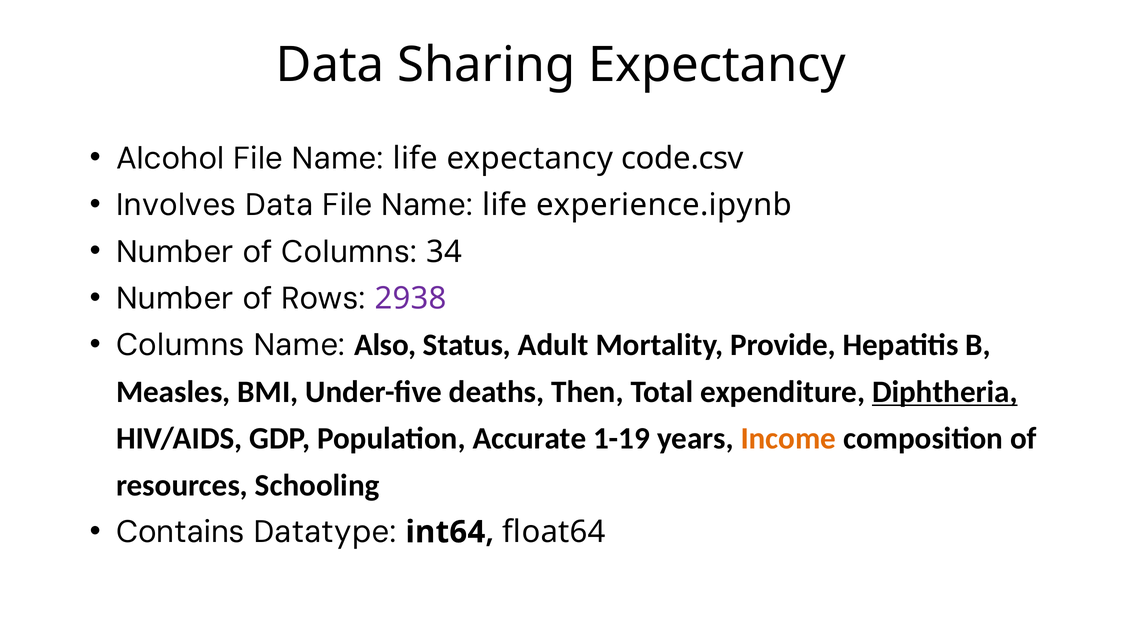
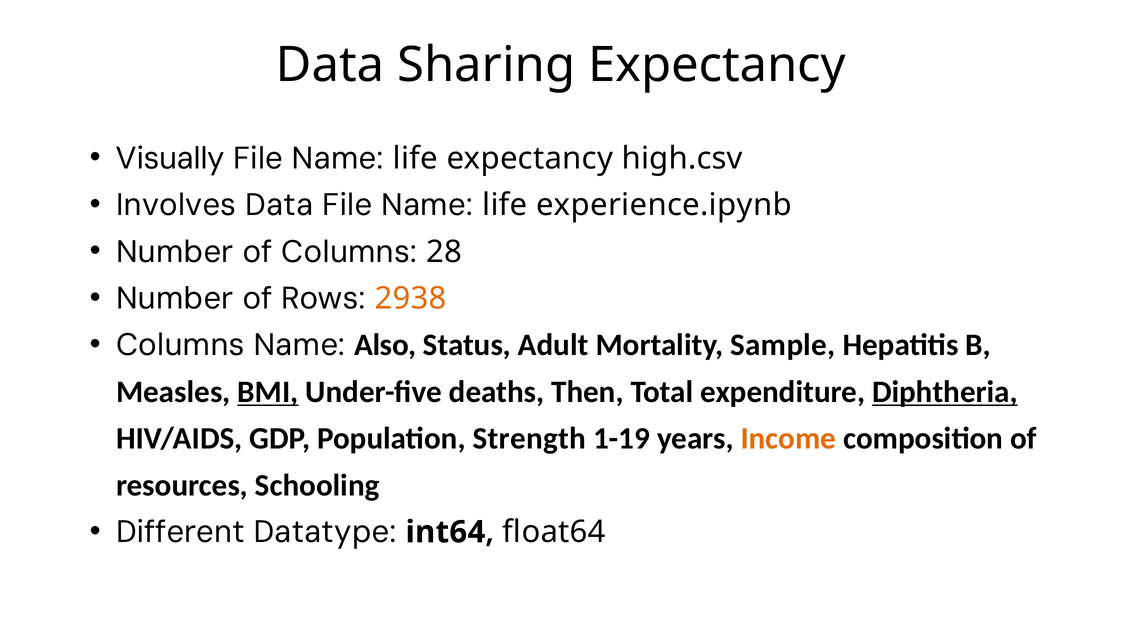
Alcohol: Alcohol -> Visually (170, 158)
code.csv: code.csv -> high.csv (682, 158)
34: 34 -> 28 (444, 252)
2938 colour: purple -> orange (411, 299)
Provide: Provide -> Sample (783, 345)
BMI underline: none -> present (268, 392)
Accurate: Accurate -> Strength (529, 439)
Contains: Contains -> Different (180, 532)
